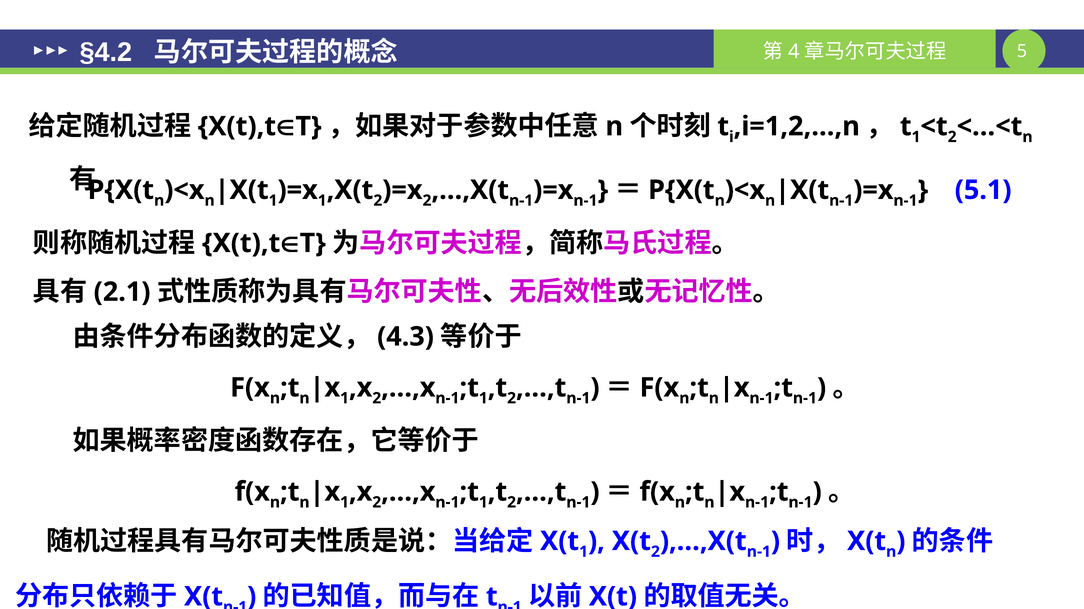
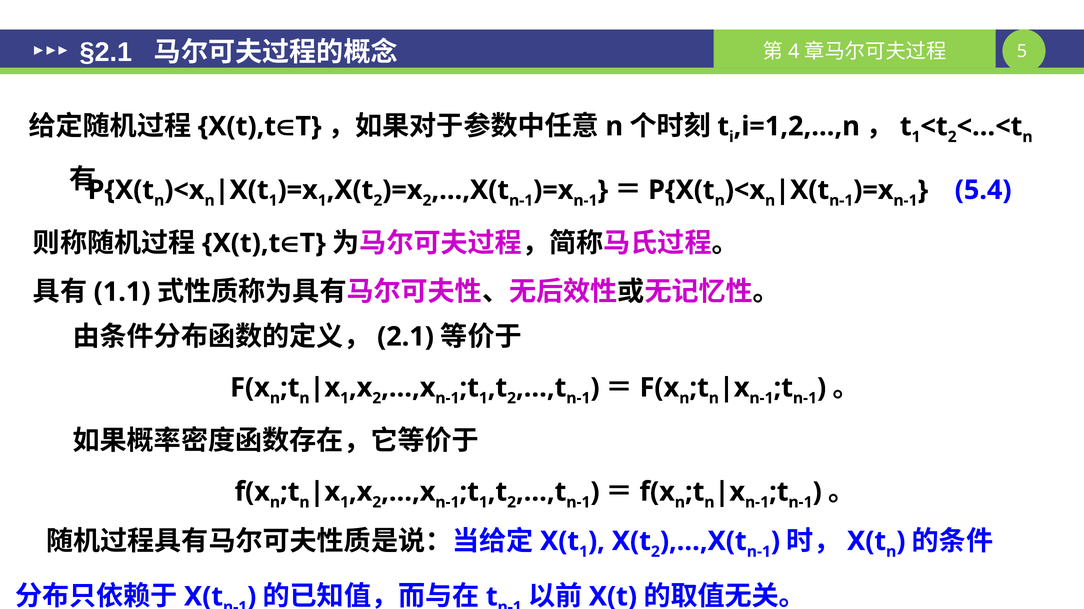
§4.2: §4.2 -> §2.1 (106, 52)
5.1: 5.1 -> 5.4 (983, 190)
2.1: 2.1 -> 1.1 (122, 292)
4.3: 4.3 -> 2.1 (406, 337)
